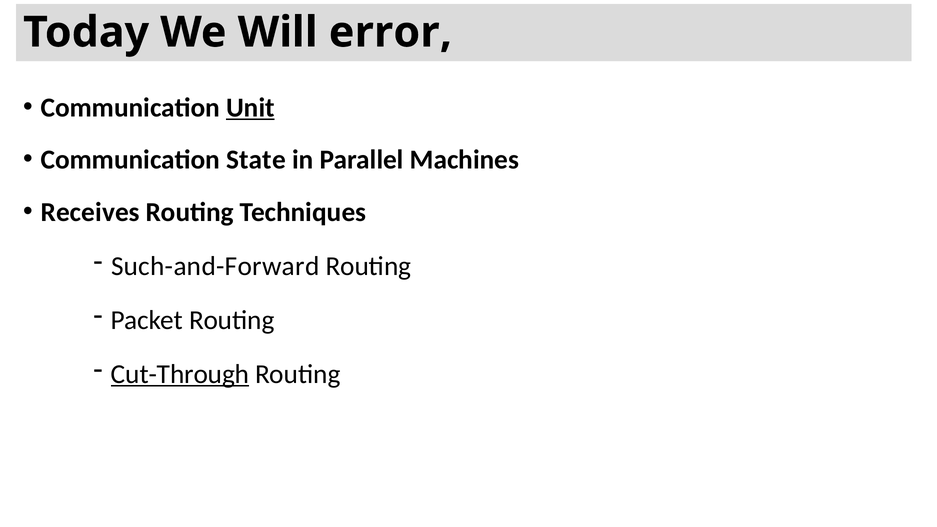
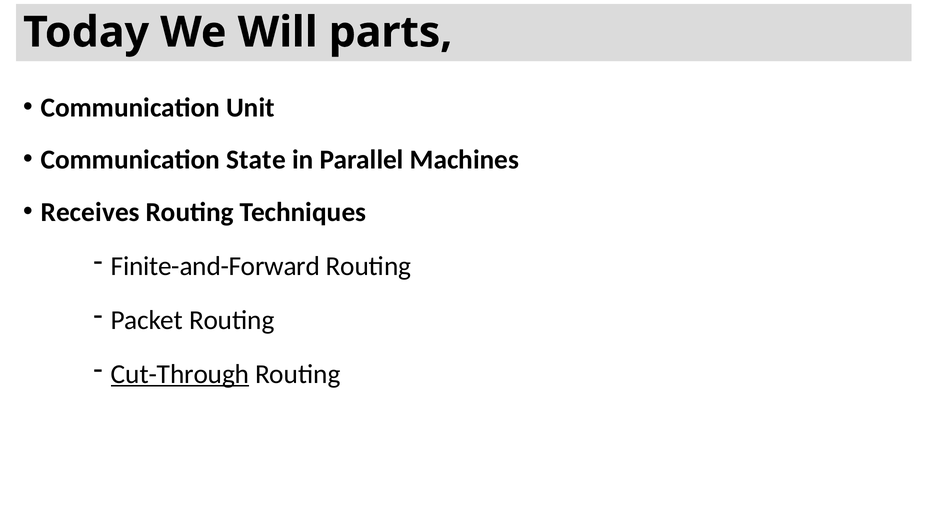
error: error -> parts (391, 32)
Unit underline: present -> none (250, 108)
Such-and-Forward: Such-and-Forward -> Finite-and-Forward (215, 266)
